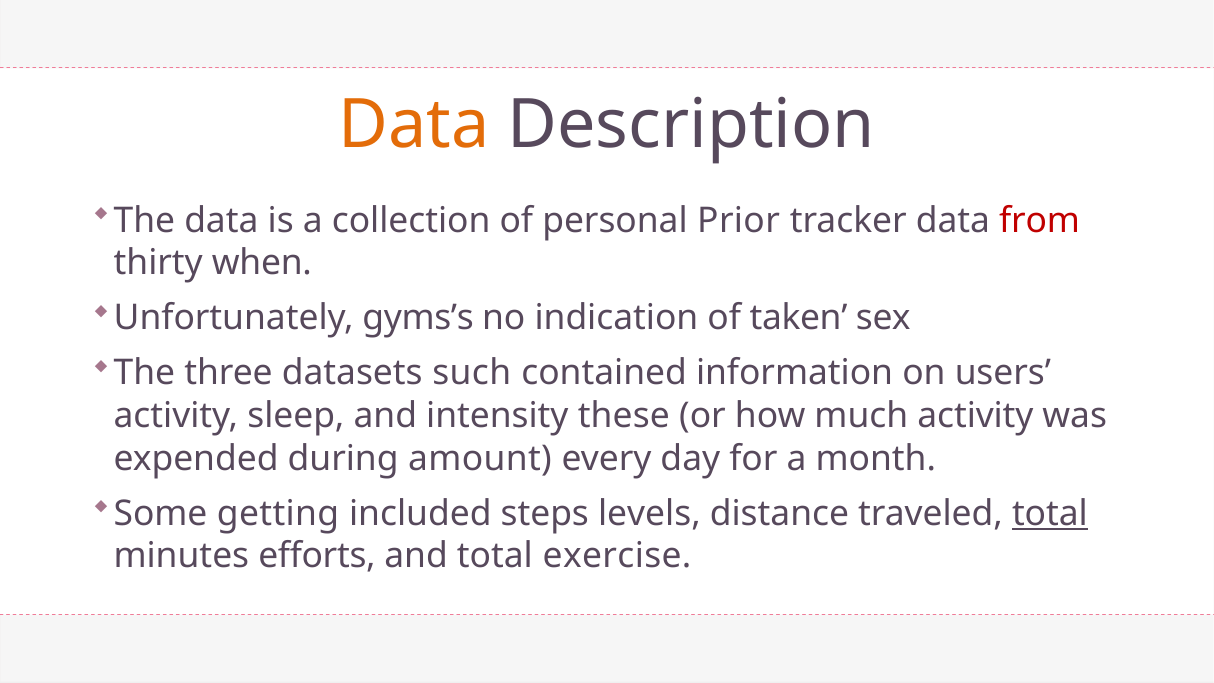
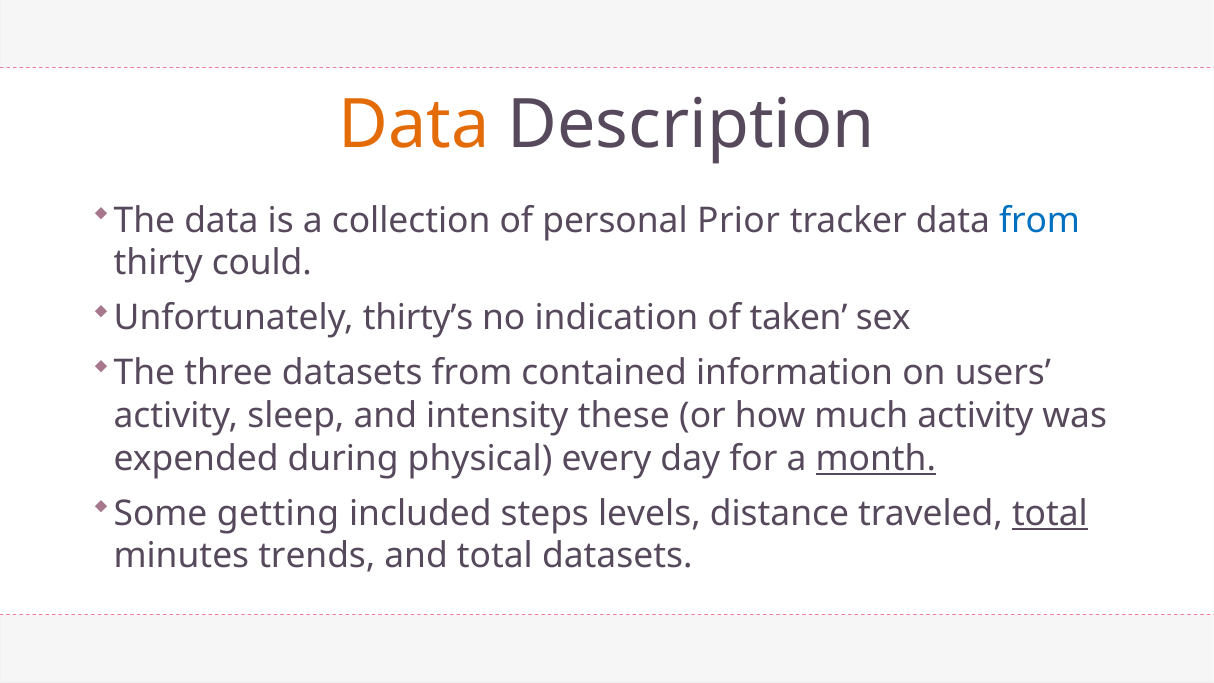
from colour: red -> blue (1040, 220)
when: when -> could (262, 263)
gyms’s: gyms’s -> thirty’s (418, 318)
datasets such: such -> from (472, 373)
amount: amount -> physical (480, 458)
month underline: none -> present (876, 458)
efforts: efforts -> trends (317, 556)
total exercise: exercise -> datasets (617, 556)
